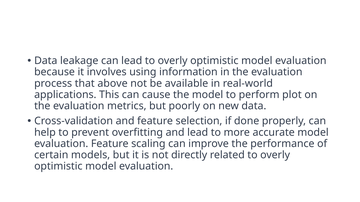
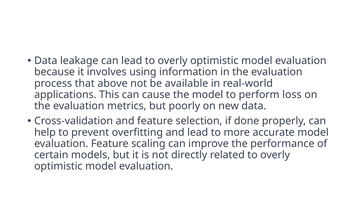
plot: plot -> loss (292, 95)
